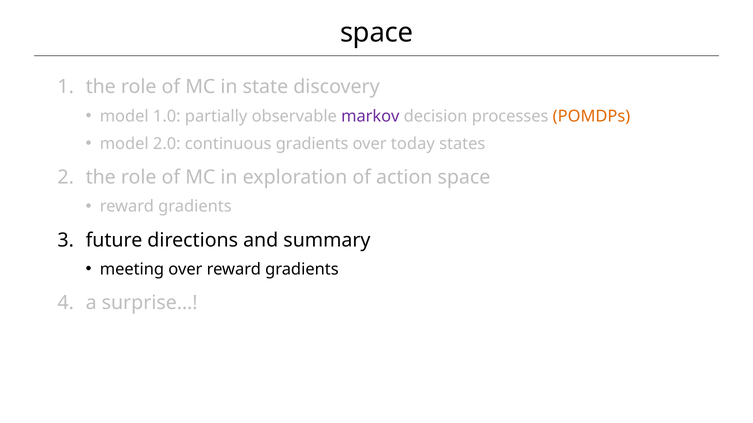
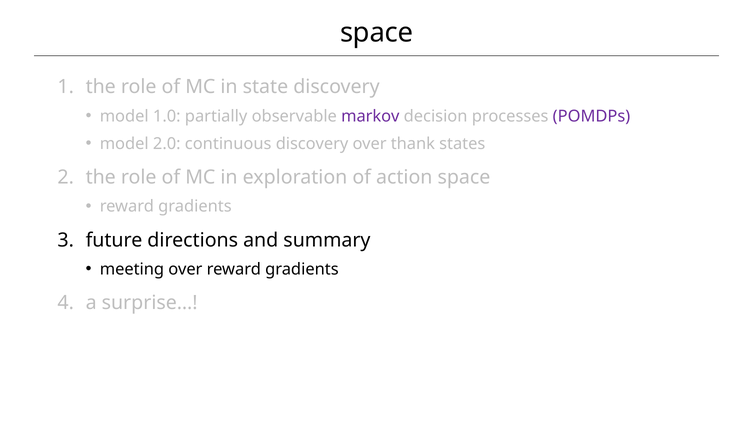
POMDPs colour: orange -> purple (592, 116)
continuous gradients: gradients -> discovery (312, 144)
today: today -> thank (413, 144)
